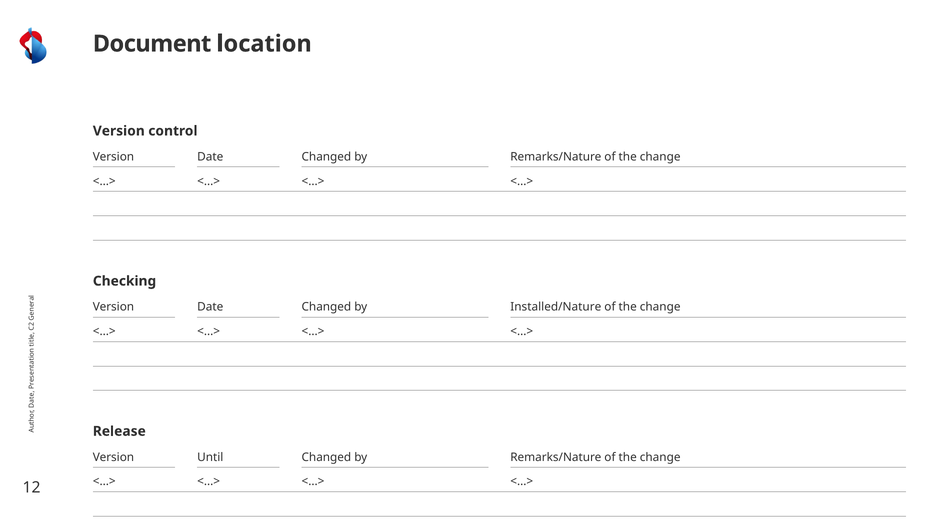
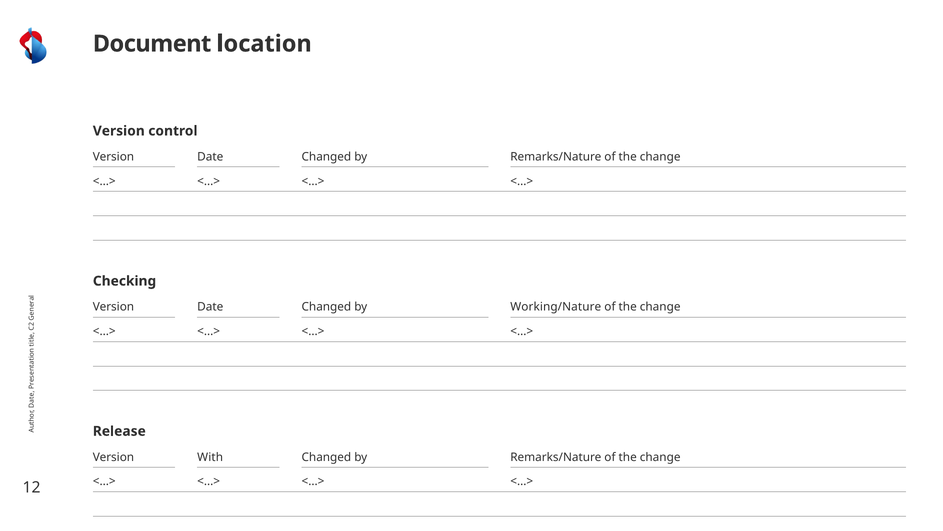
Installed/Nature: Installed/Nature -> Working/Nature (556, 307)
Until: Until -> With (210, 457)
